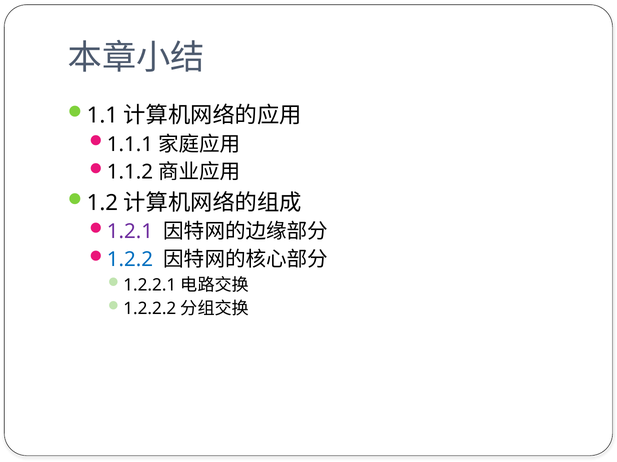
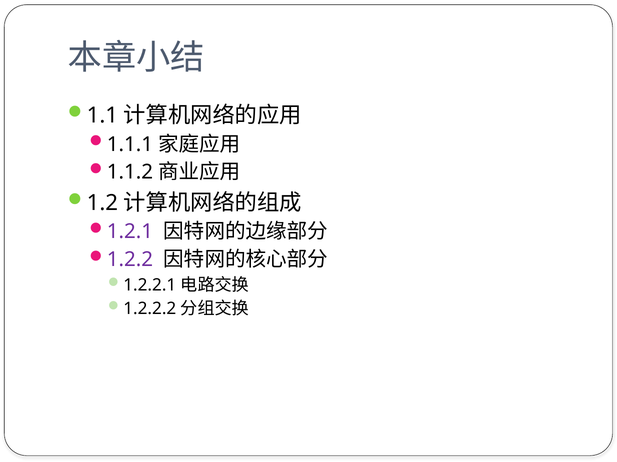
1.2.2 colour: blue -> purple (130, 260)
